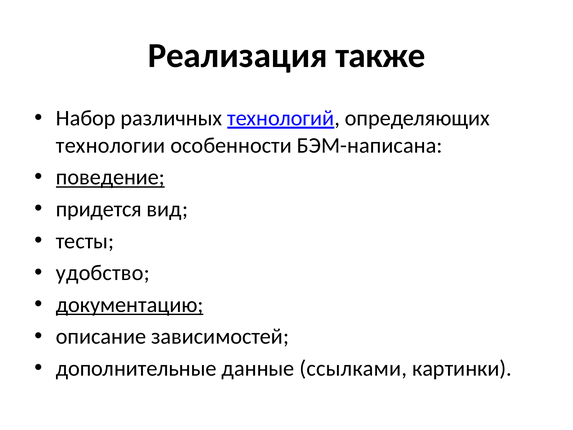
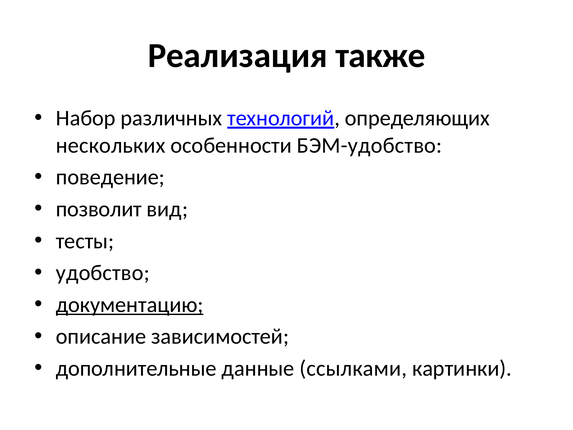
технологии: технологии -> нескольких (111, 145)
БЭМ-написана: БЭМ-написана -> БЭМ-удобство (370, 145)
поведение underline: present -> none (110, 177)
придется: придется -> позволит (99, 209)
